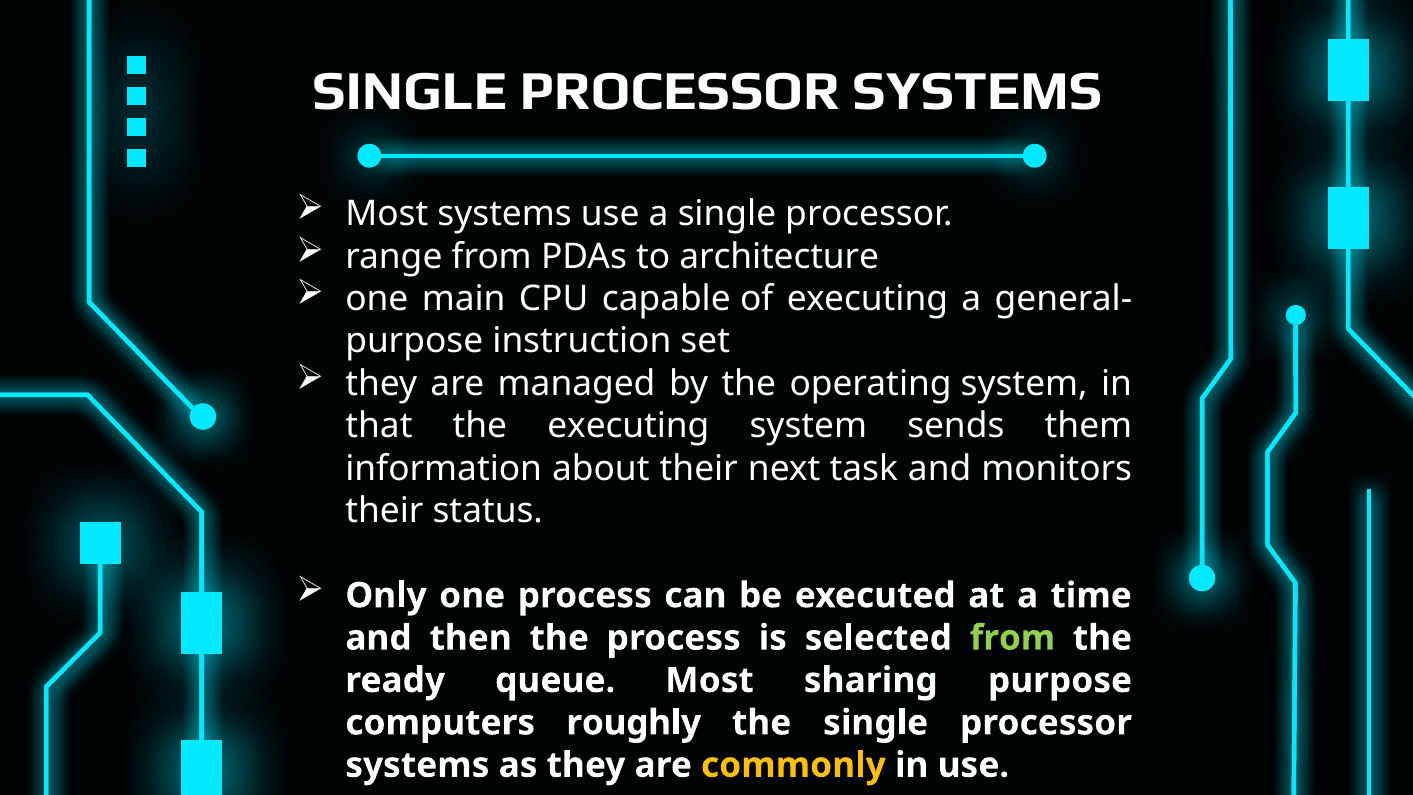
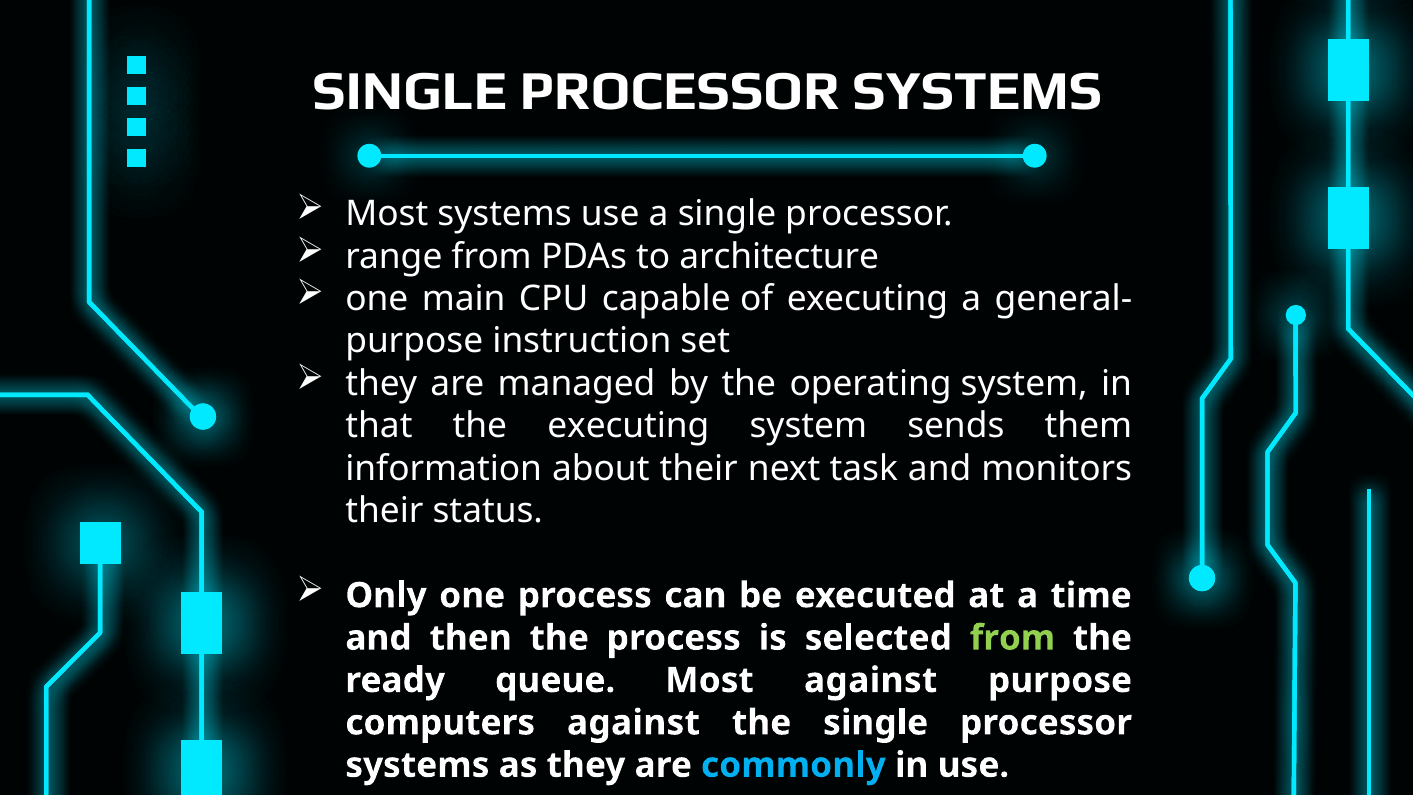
Most sharing: sharing -> against (871, 680)
computers roughly: roughly -> against (633, 723)
commonly colour: yellow -> light blue (793, 765)
